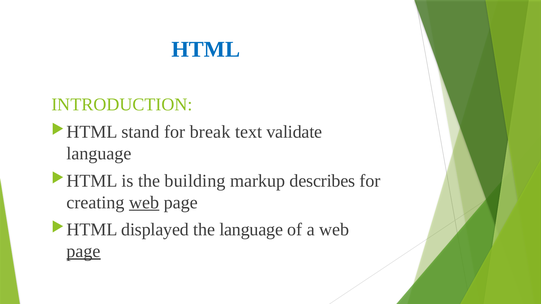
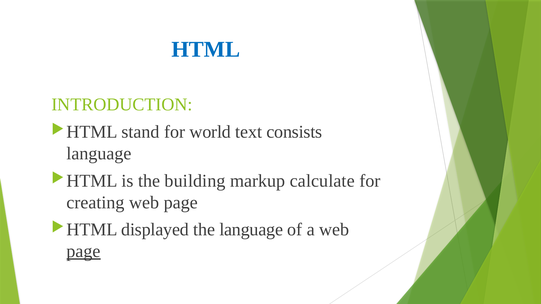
break: break -> world (210, 132)
validate: validate -> consists (294, 132)
describes: describes -> calculate (322, 181)
web underline: present -> none (144, 203)
